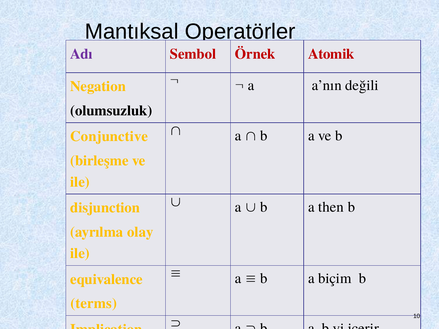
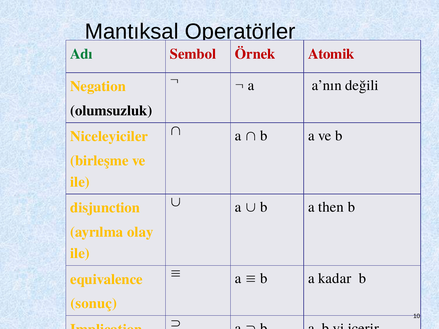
Adı colour: purple -> green (81, 54)
Conjunctive: Conjunctive -> Niceleyiciler (109, 137)
biçim: biçim -> kadar (335, 278)
terms: terms -> sonuç (94, 304)
